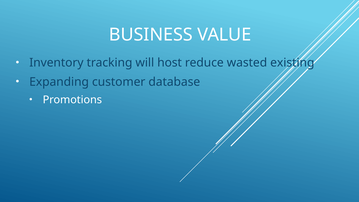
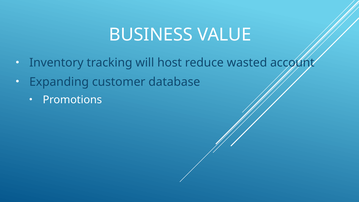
existing: existing -> account (292, 63)
